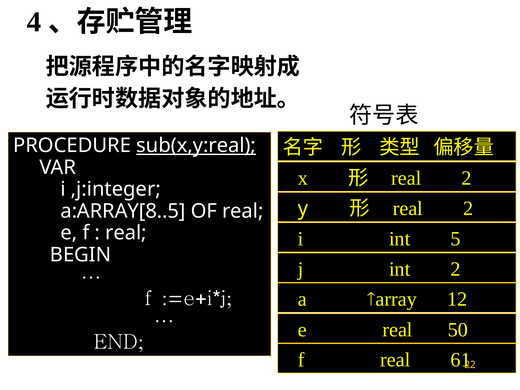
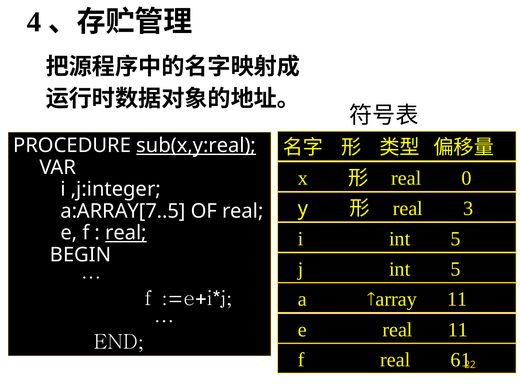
2: 2 -> 0 (467, 178)
2: 2 -> 3 (468, 208)
a:ARRAY[8..5: a:ARRAY[8..5 -> a:ARRAY[7..5 (123, 211)
real underline: none -> present (126, 233)
j int 2: 2 -> 5 (456, 269)
12: 12 -> 11 (457, 299)
real 50: 50 -> 11 (458, 330)
